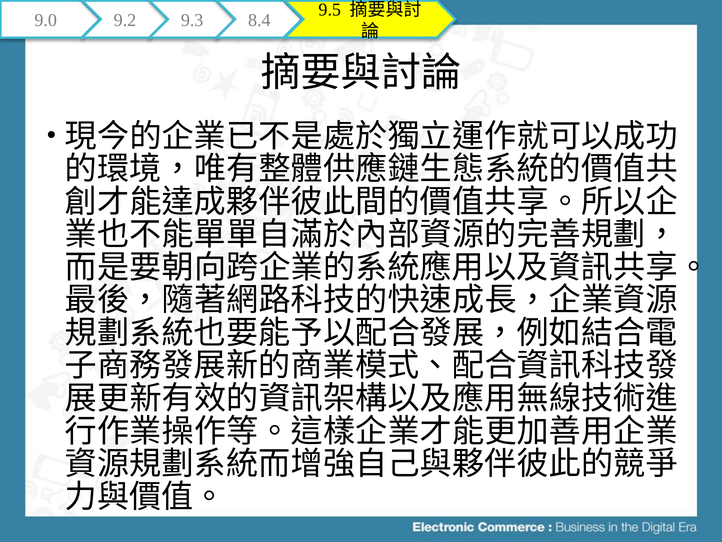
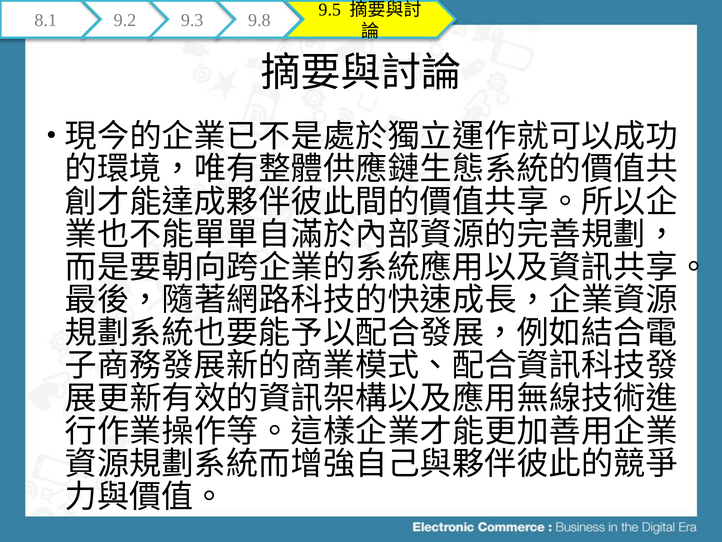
9.0: 9.0 -> 8.1 (46, 20)
8.4: 8.4 -> 9.8 (259, 20)
